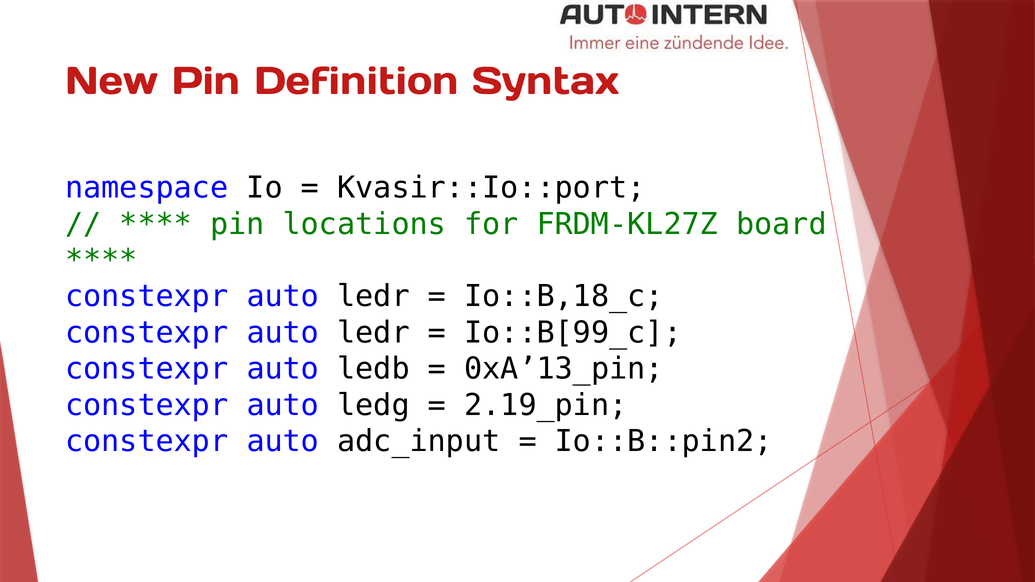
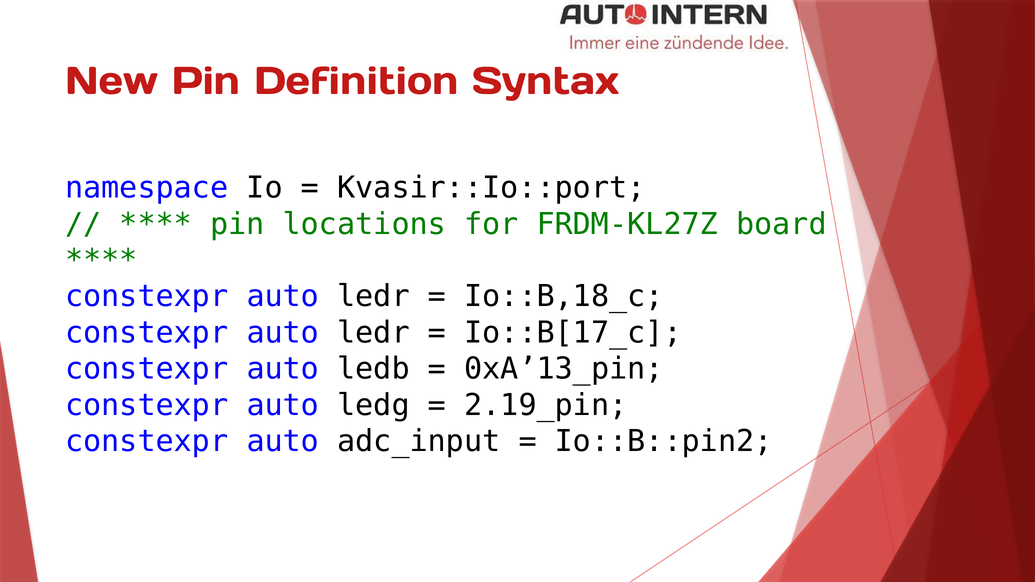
Io::B[99_c: Io::B[99_c -> Io::B[17_c (573, 333)
